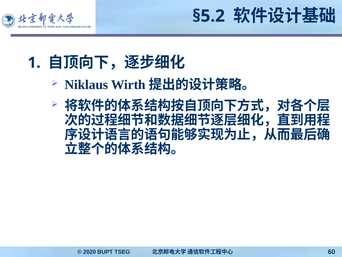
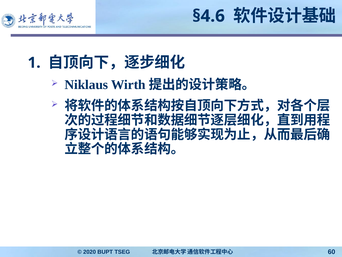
§5.2: §5.2 -> §4.6 (209, 16)
